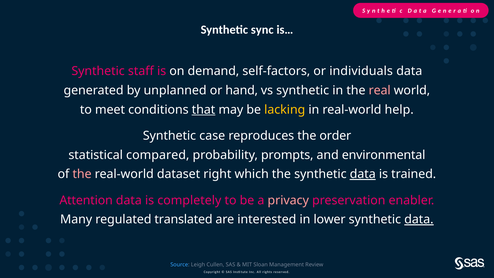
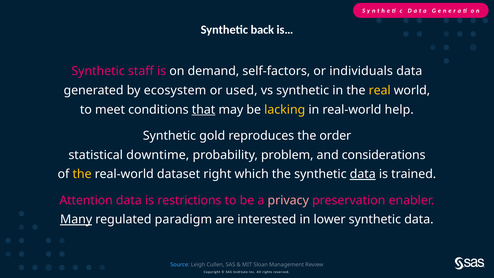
sync: sync -> back (262, 30)
unplanned: unplanned -> ecosystem (175, 90)
hand: hand -> used (242, 90)
real colour: pink -> yellow (380, 90)
case: case -> gold (212, 136)
compared: compared -> downtime (158, 155)
prompts: prompts -> problem (287, 155)
environmental: environmental -> considerations (384, 155)
the colour: pink -> yellow (82, 174)
completely: completely -> restrictions (189, 200)
Many underline: none -> present (76, 219)
translated: translated -> paradigm (183, 219)
data underline: present -> none (419, 219)
